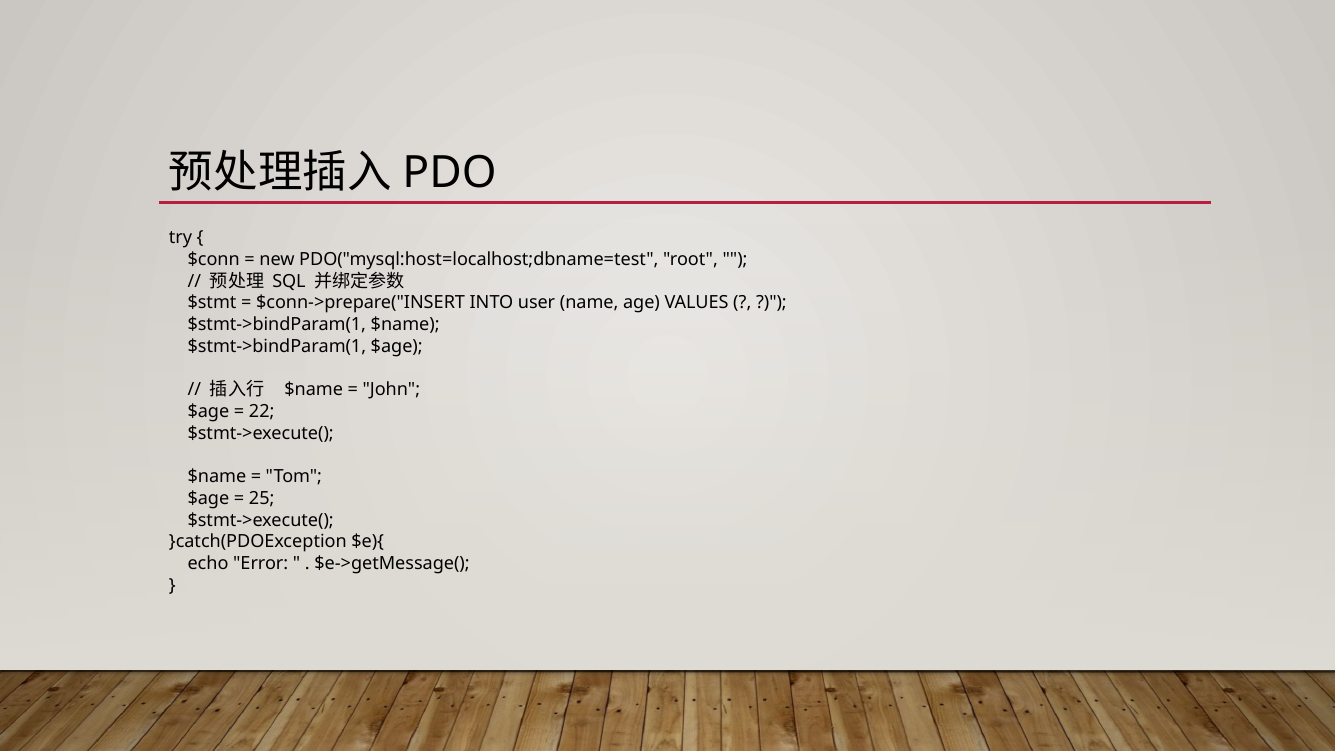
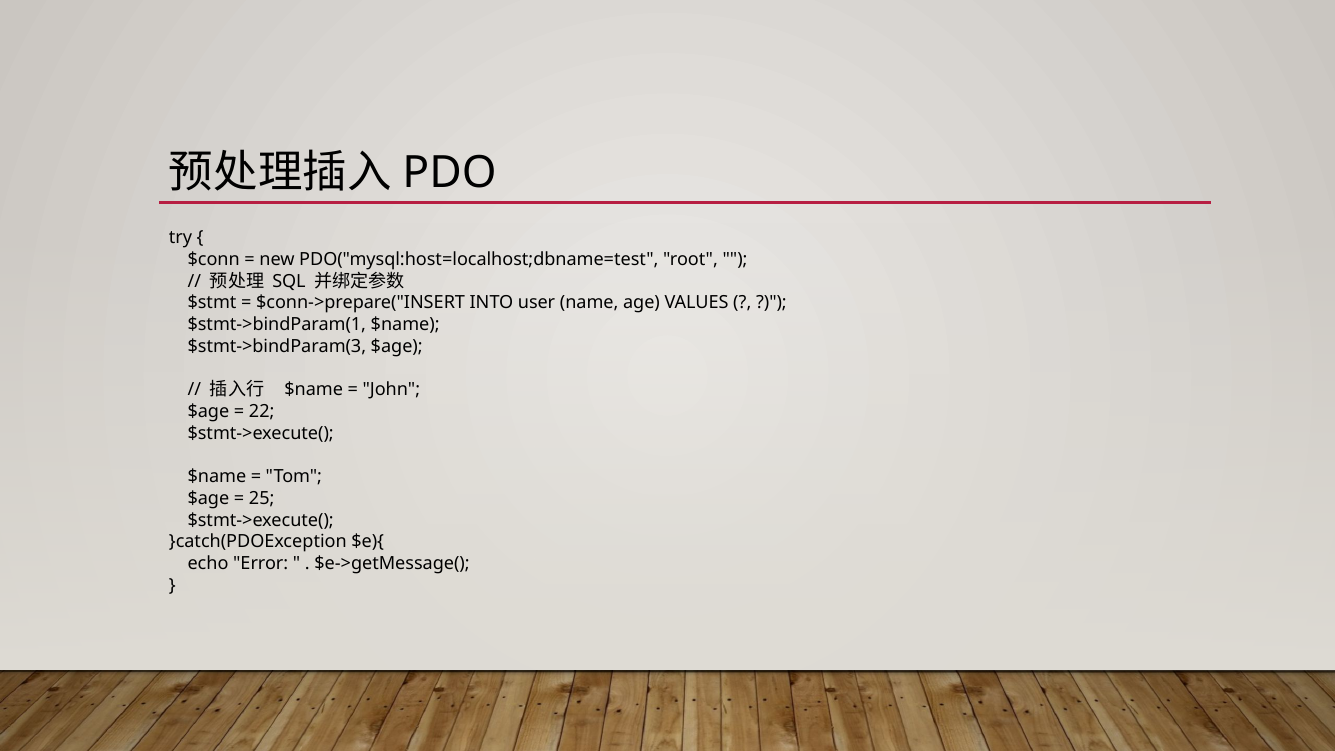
$stmt->bindParam(1: $stmt->bindParam(1 -> $stmt->bindParam(3 (277, 346)
